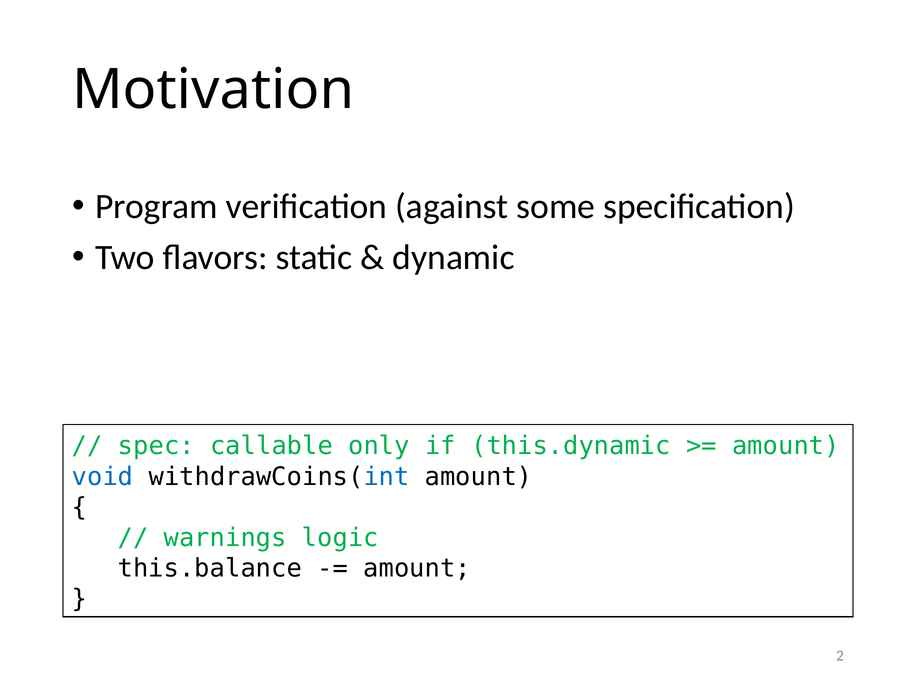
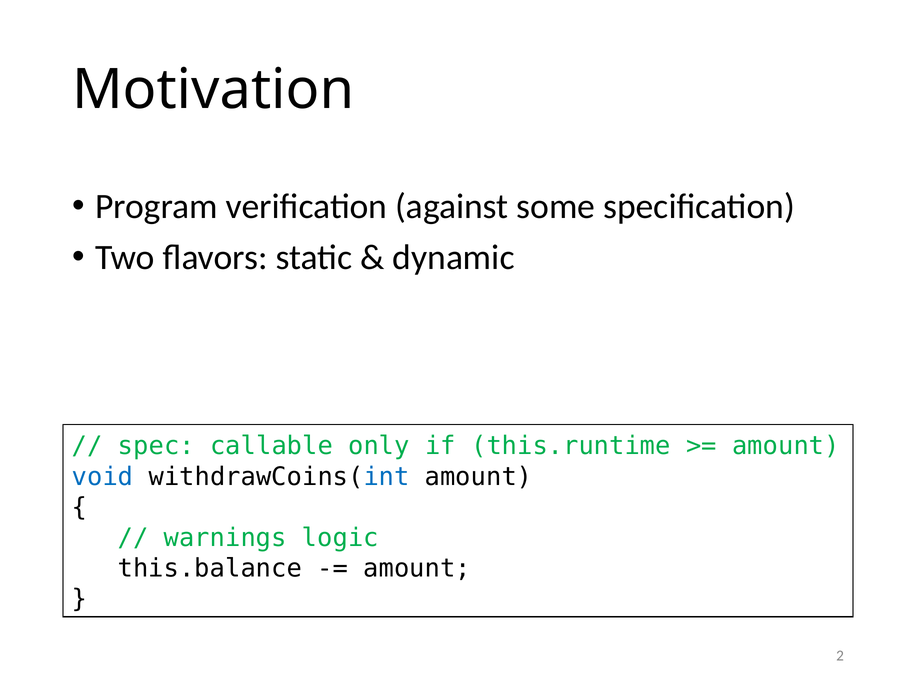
this.dynamic: this.dynamic -> this.runtime (571, 446)
